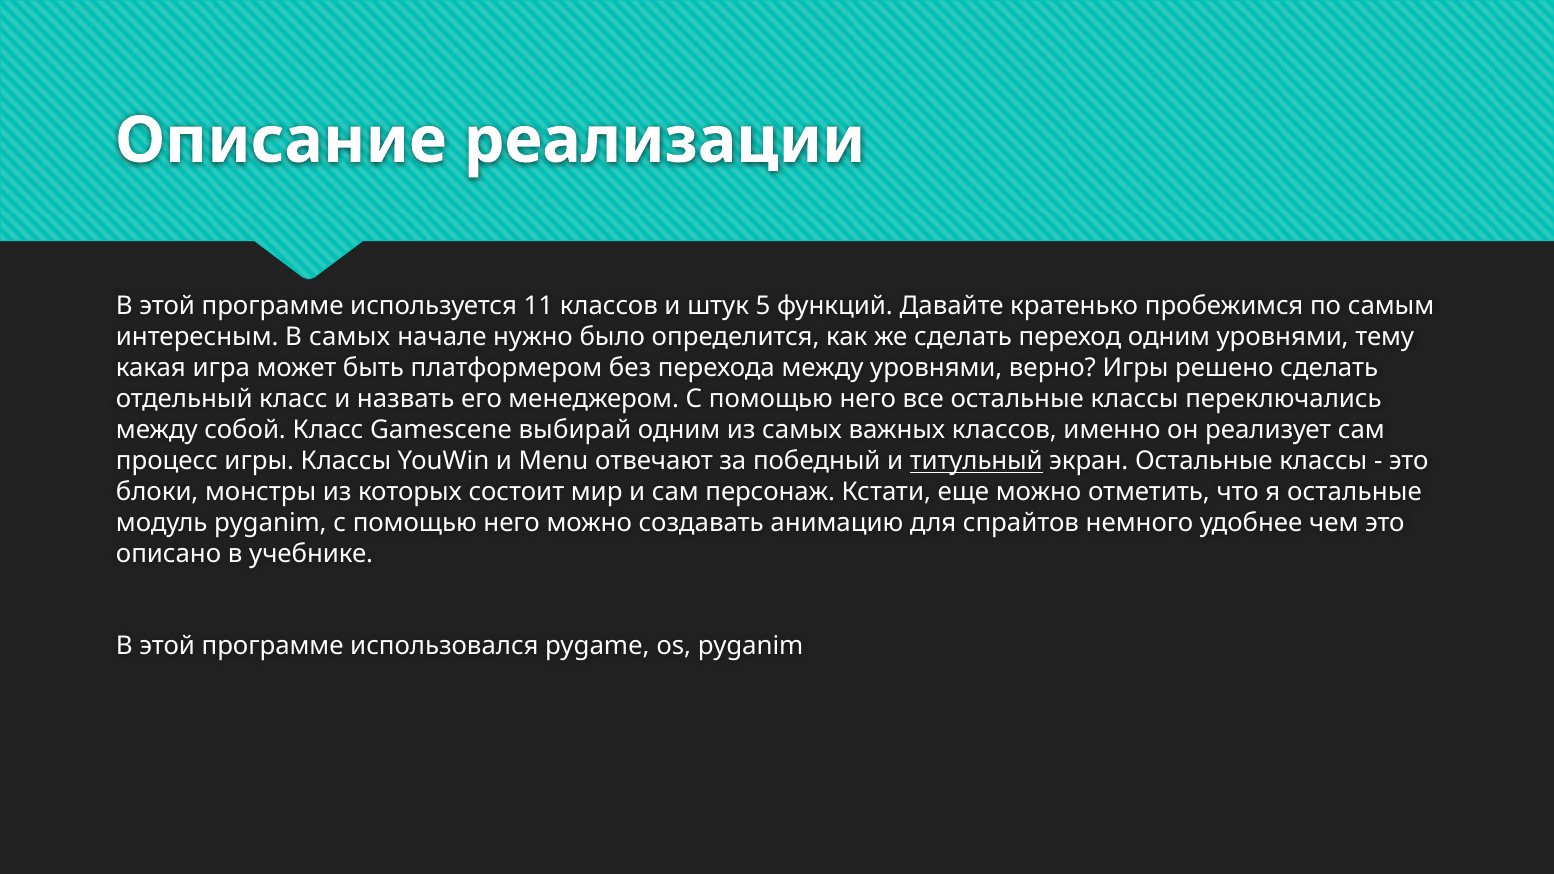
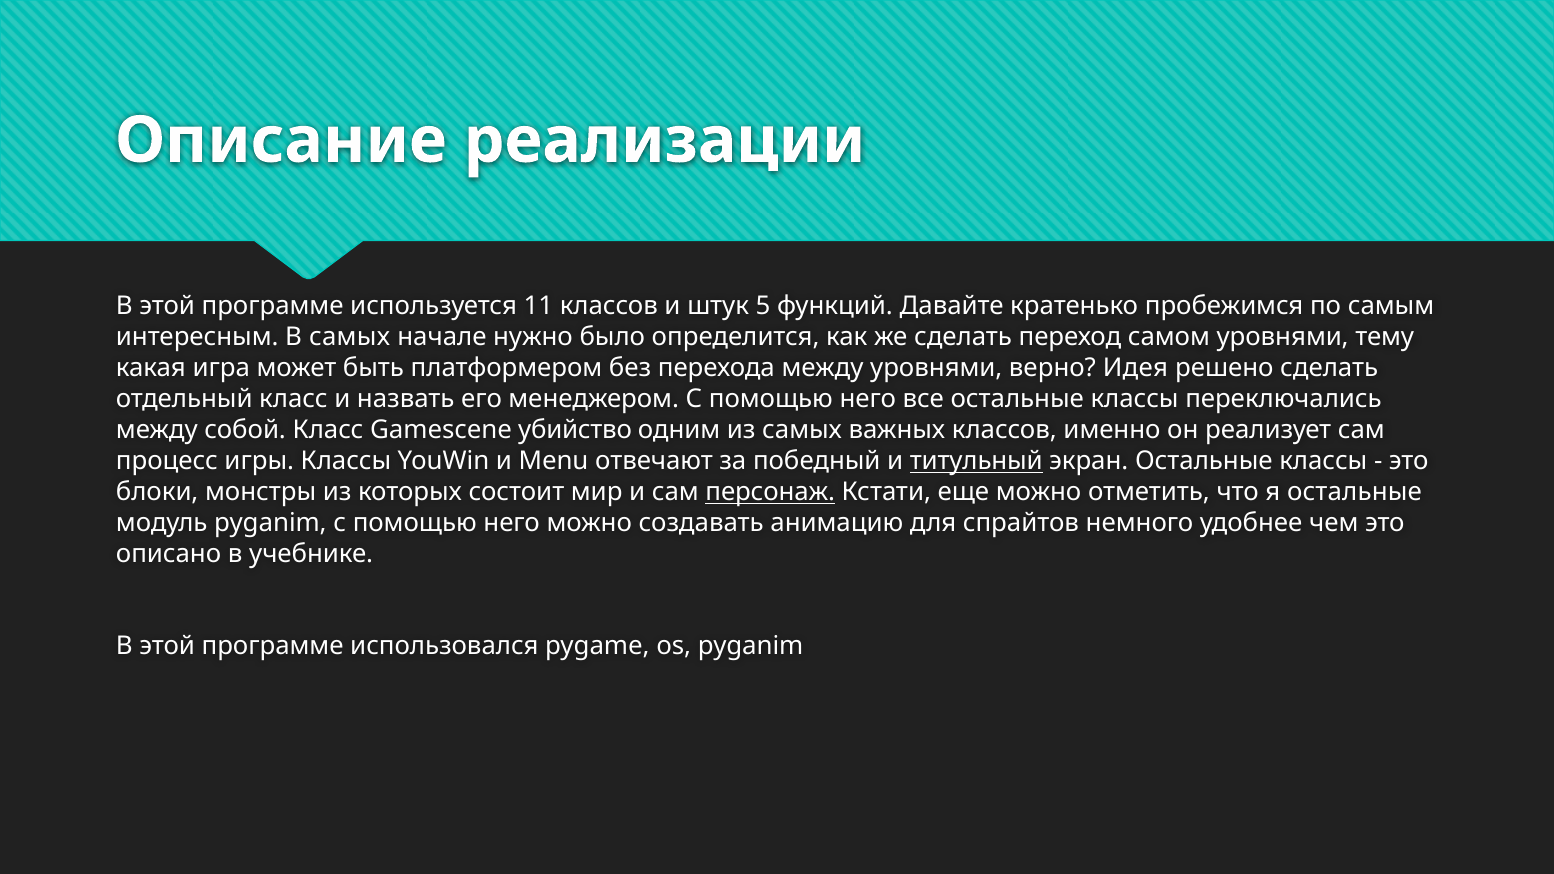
переход одним: одним -> самом (1169, 337)
верно Игры: Игры -> Идея (1135, 368)
выбирай: выбирай -> убийство (575, 430)
персонаж underline: none -> present (770, 492)
